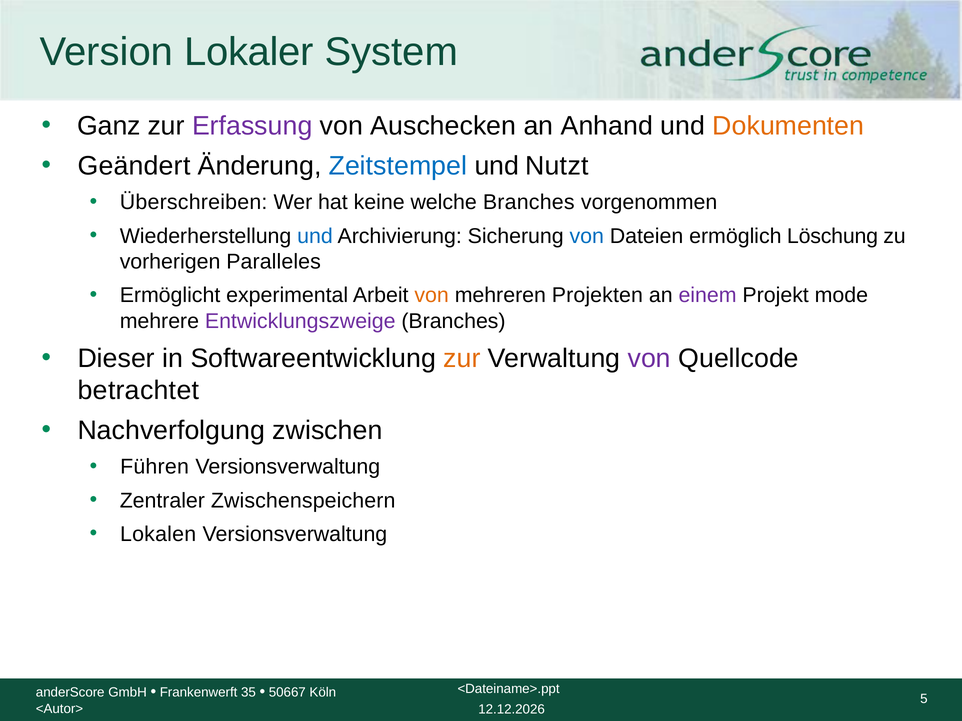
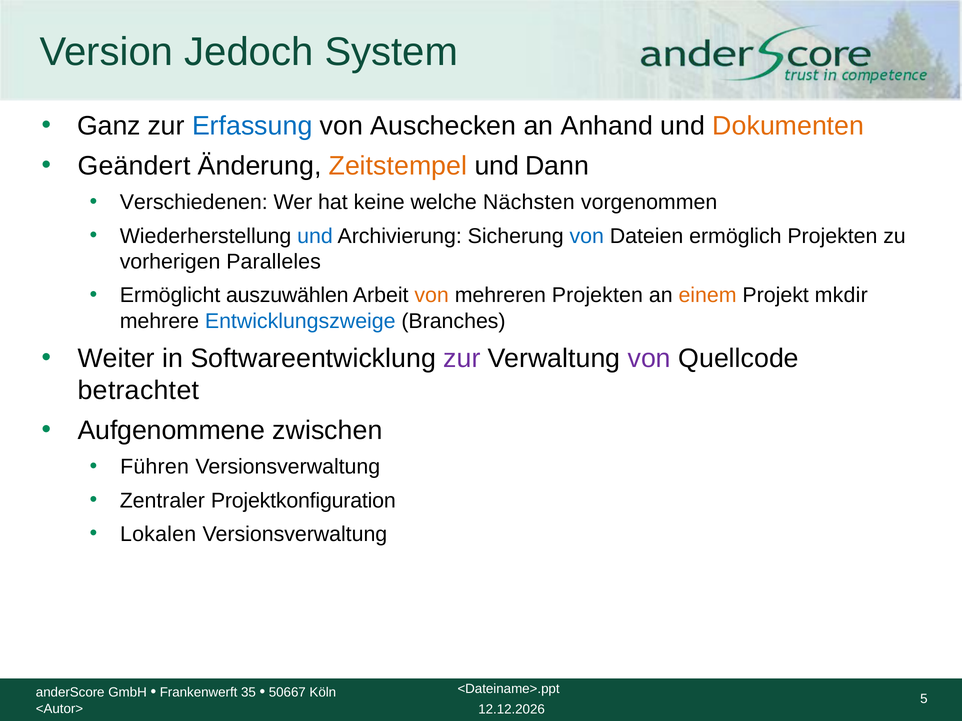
Lokaler: Lokaler -> Jedoch (249, 52)
Erfassung colour: purple -> blue (252, 126)
Zeitstempel colour: blue -> orange (398, 166)
Nutzt: Nutzt -> Dann (557, 166)
Überschreiben: Überschreiben -> Verschiedenen (194, 203)
welche Branches: Branches -> Nächsten (529, 203)
ermöglich Löschung: Löschung -> Projekten (832, 236)
experimental: experimental -> auszuwählen (287, 296)
einem colour: purple -> orange (708, 296)
mode: mode -> mkdir (841, 296)
Entwicklungszweige colour: purple -> blue (300, 321)
Dieser: Dieser -> Weiter (116, 358)
zur colour: orange -> purple (462, 358)
Nachverfolgung: Nachverfolgung -> Aufgenommene (171, 431)
Zwischenspeichern: Zwischenspeichern -> Projektkonfiguration (303, 501)
